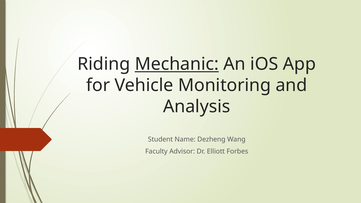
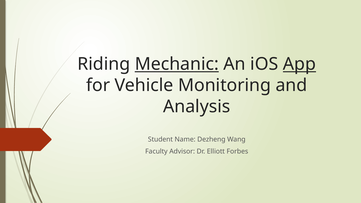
App underline: none -> present (299, 64)
